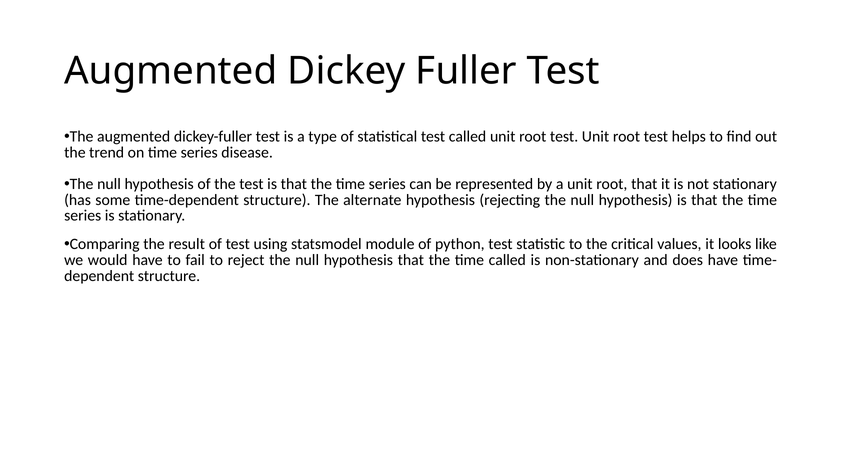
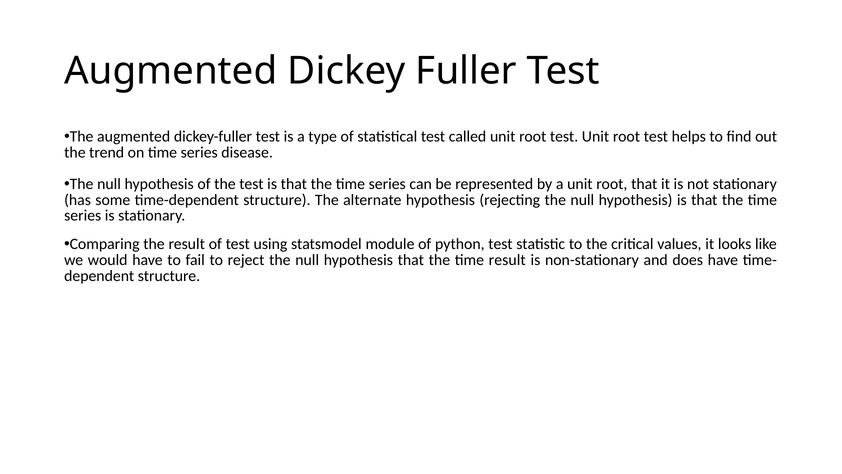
time called: called -> result (507, 260)
